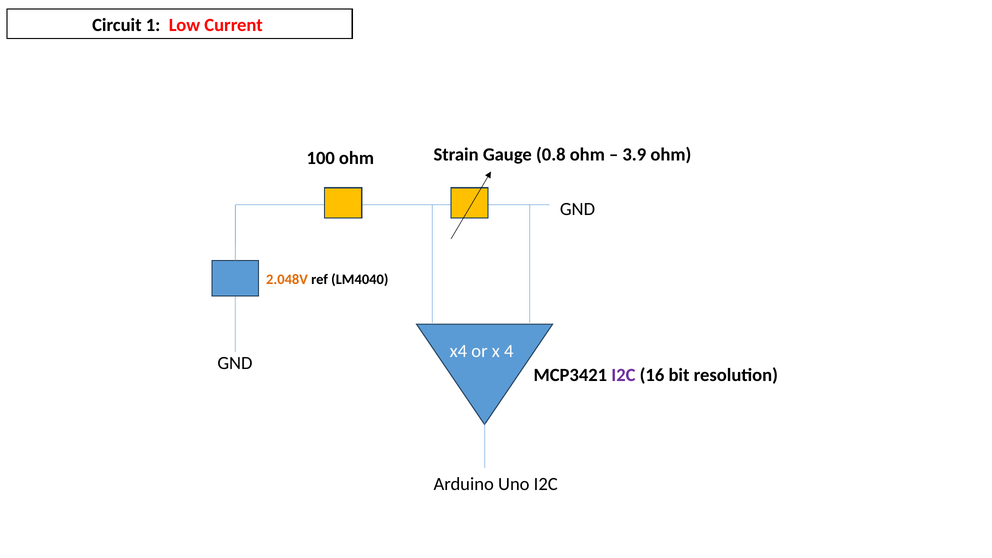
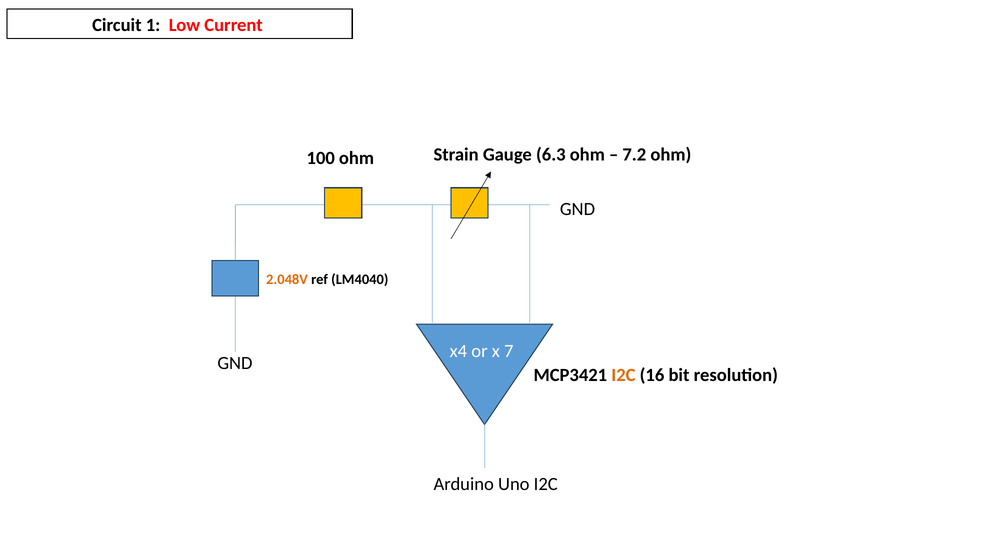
0.8: 0.8 -> 6.3 (551, 155)
3.9: 3.9 -> 7.2 (634, 155)
4: 4 -> 7 (509, 351)
I2C colour: purple -> orange (623, 375)
